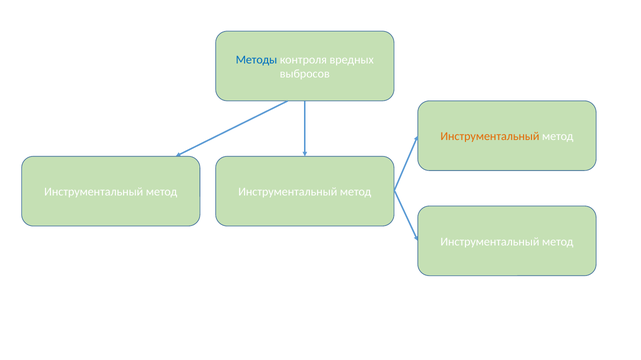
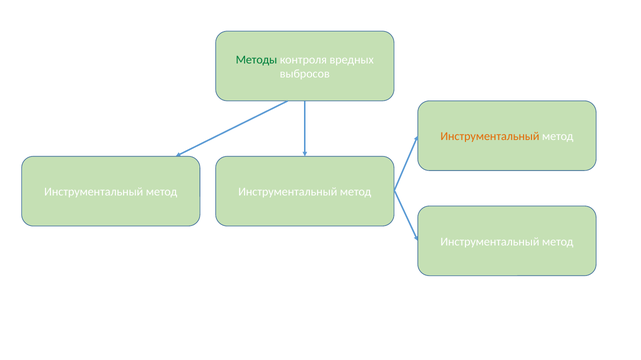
Методы colour: blue -> green (257, 60)
